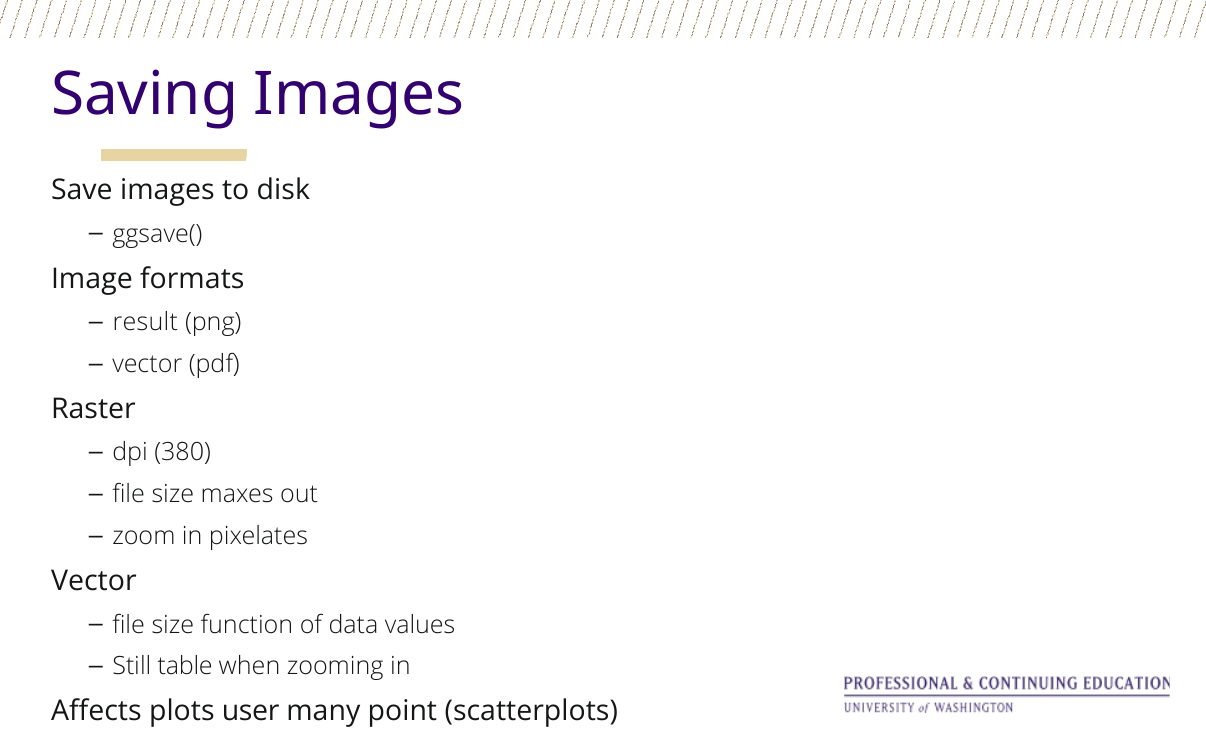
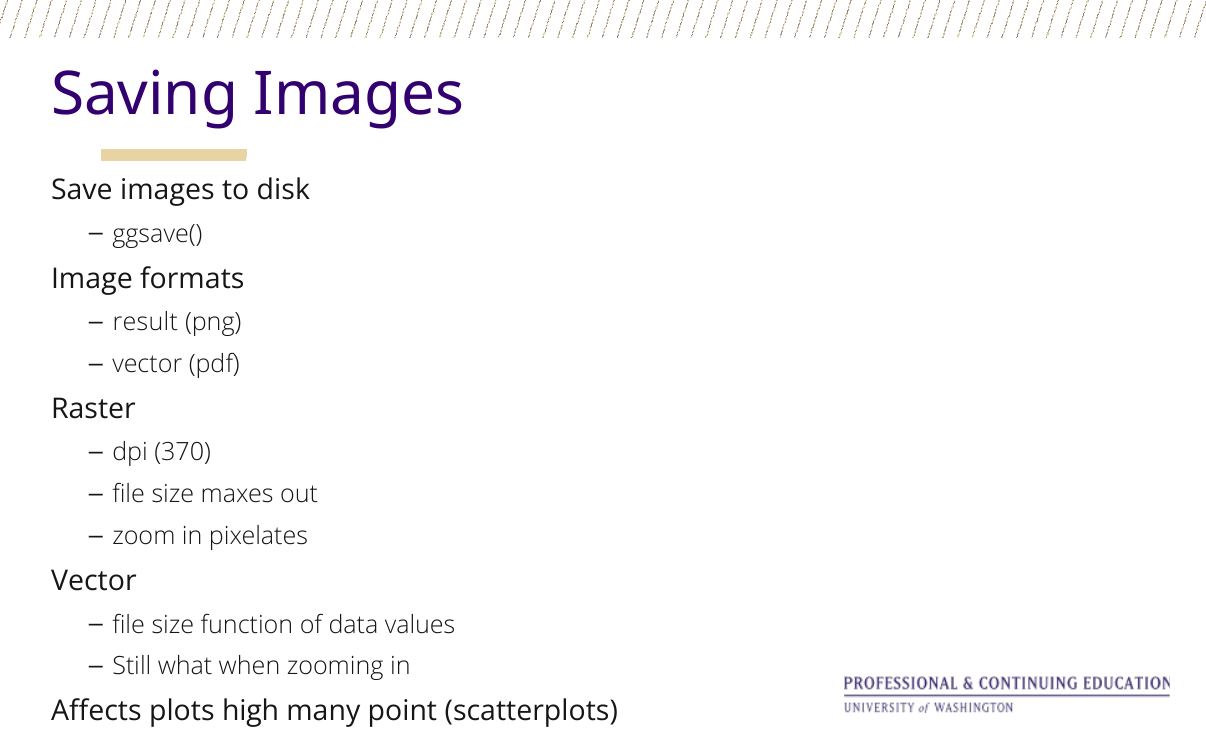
380: 380 -> 370 (183, 452)
table: table -> what (185, 666)
user: user -> high (251, 711)
